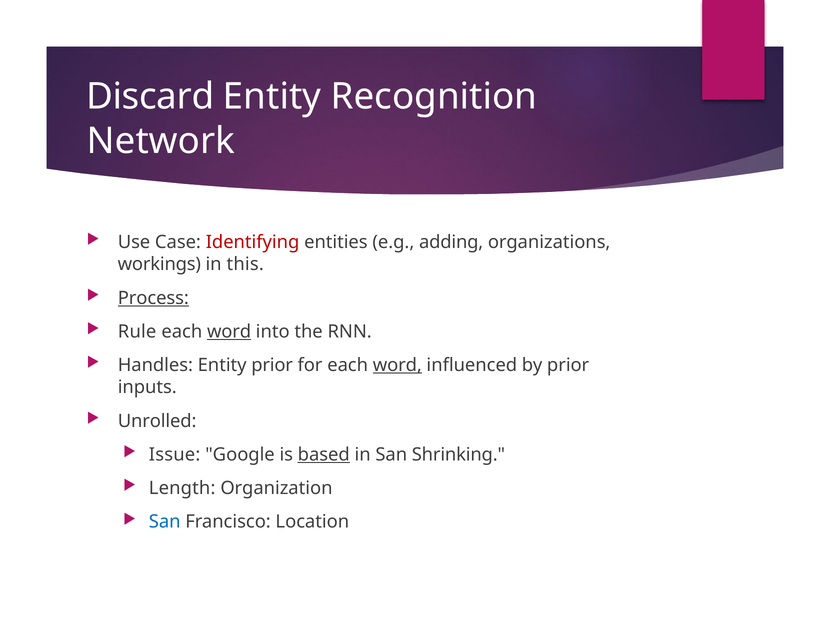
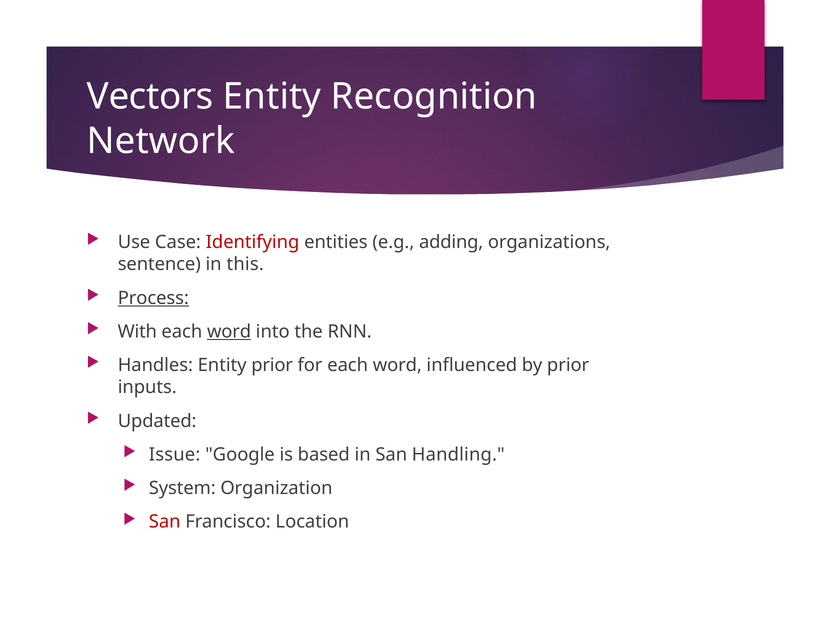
Discard: Discard -> Vectors (150, 97)
workings: workings -> sentence (159, 264)
Rule: Rule -> With (137, 331)
word underline: present -> none (397, 365)
Unrolled: Unrolled -> Updated (157, 421)
based underline: present -> none (324, 454)
Shrinking: Shrinking -> Handling (458, 454)
Length: Length -> System (182, 488)
San colour: blue -> red (165, 522)
